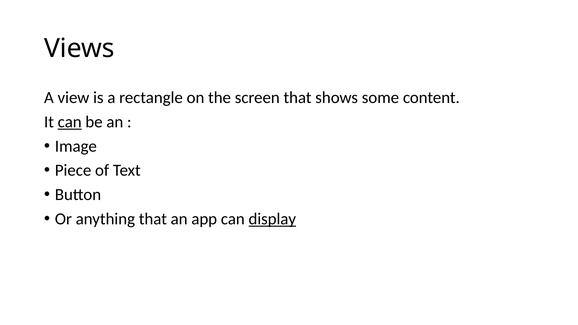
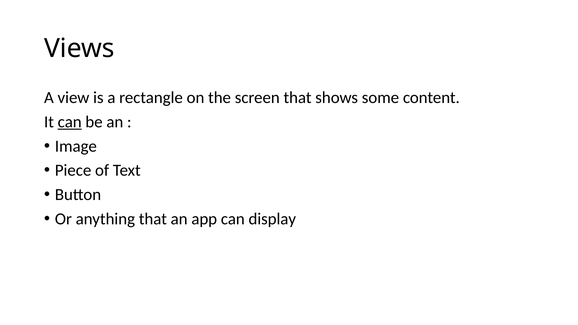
display underline: present -> none (272, 219)
